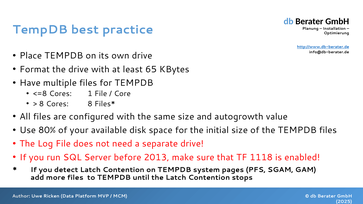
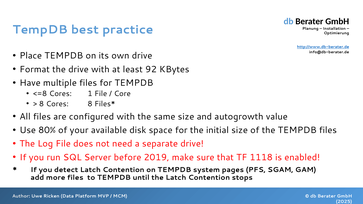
65: 65 -> 92 (151, 69)
2013: 2013 -> 2019 (157, 157)
